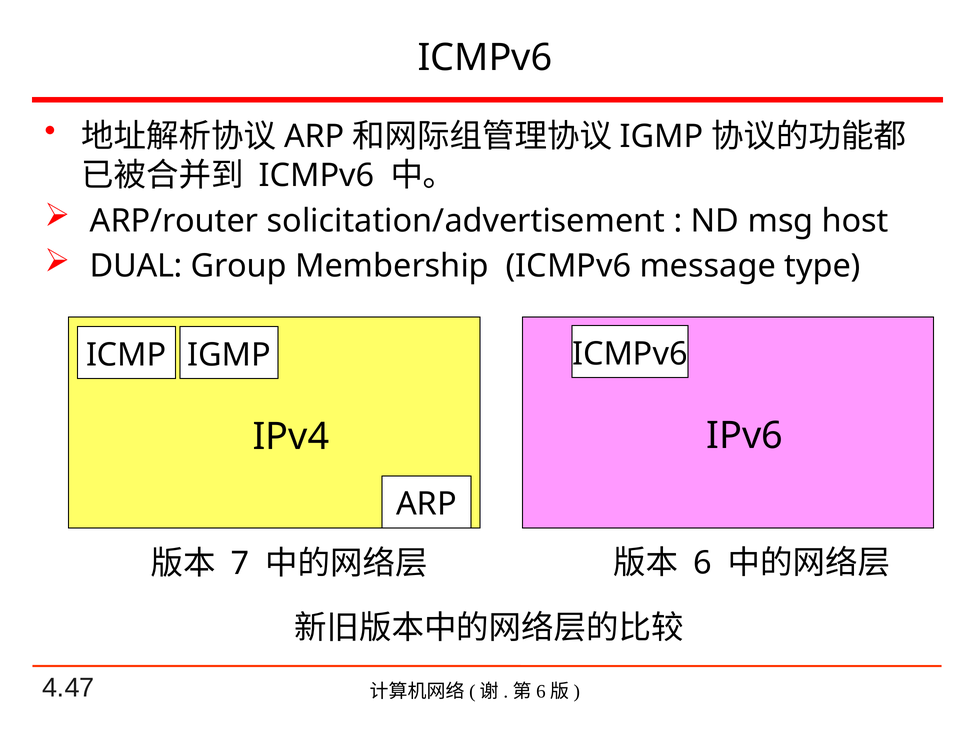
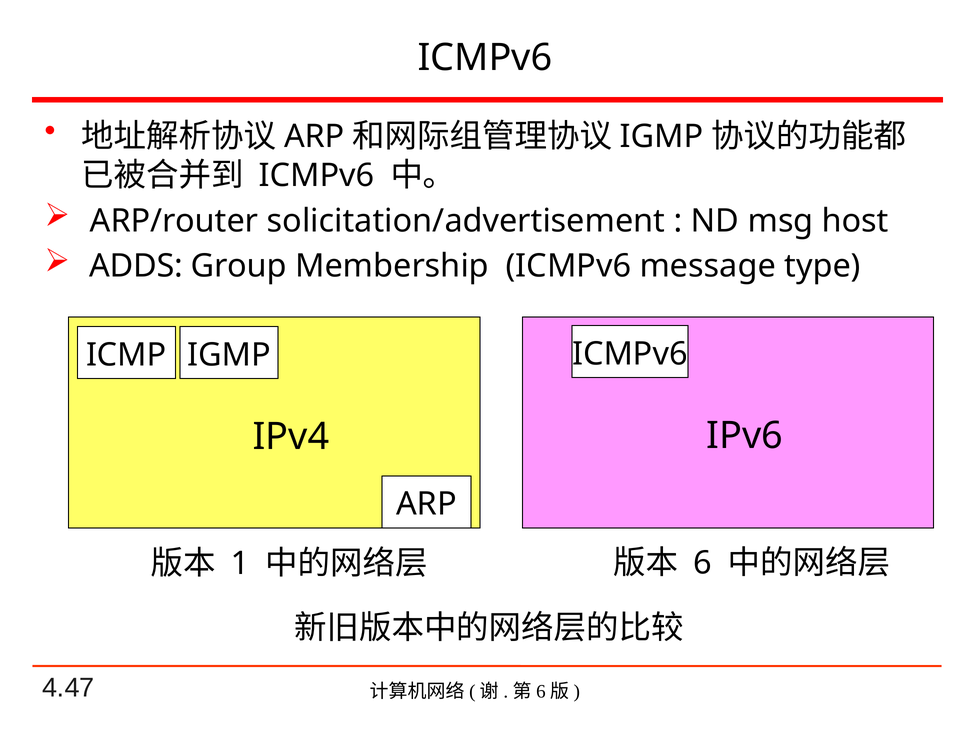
DUAL: DUAL -> ADDS (136, 266)
7: 7 -> 1 (240, 563)
